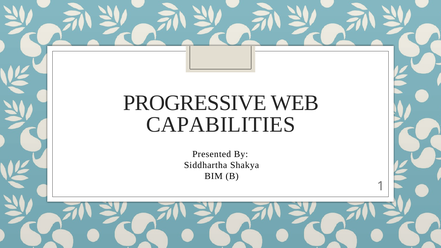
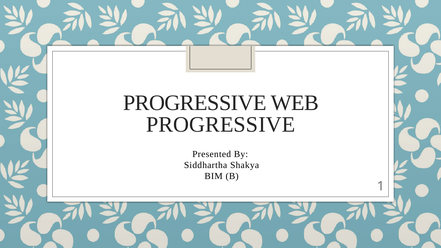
CAPABILITIES: CAPABILITIES -> PROGRESSIVE (221, 125)
